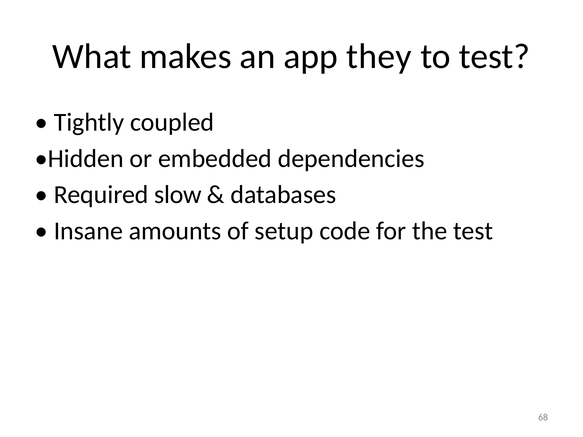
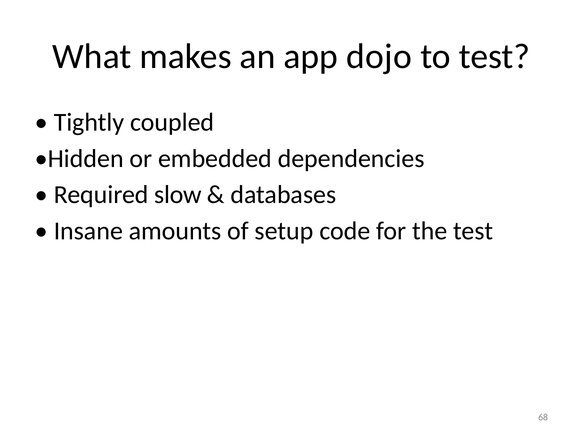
they: they -> dojo (379, 56)
